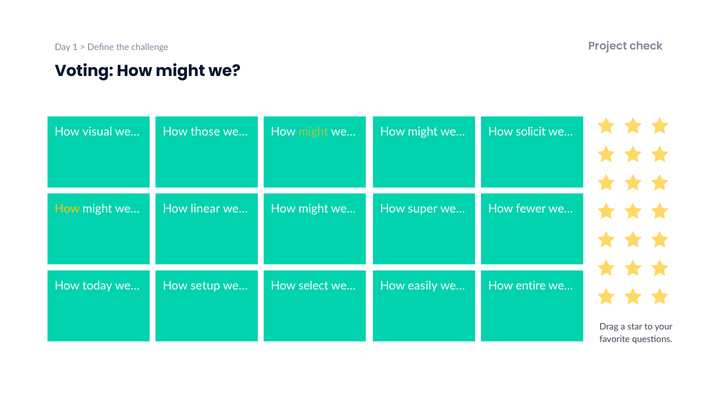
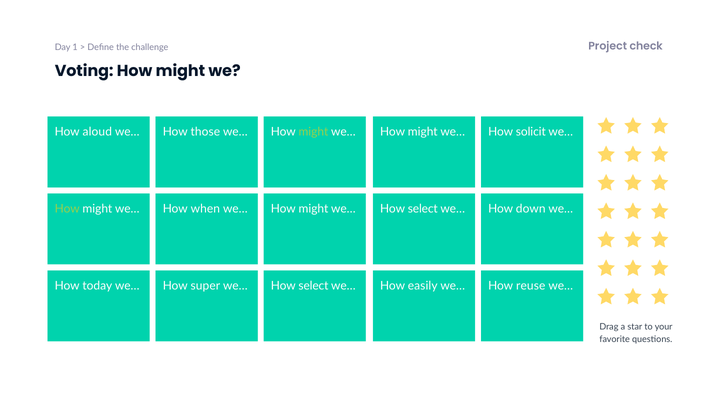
visual: visual -> aloud (97, 132)
How colour: yellow -> light green (67, 209)
linear: linear -> when (205, 209)
super: super -> select (423, 209)
fewer: fewer -> down (531, 209)
setup: setup -> super (205, 286)
entire: entire -> reuse (531, 286)
